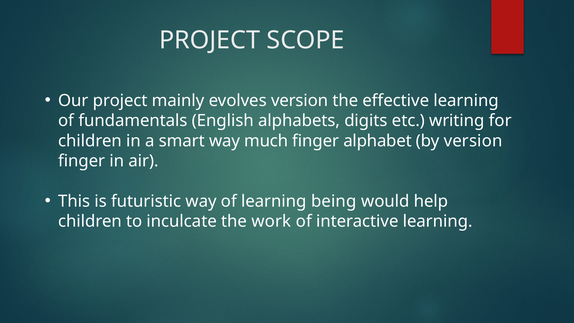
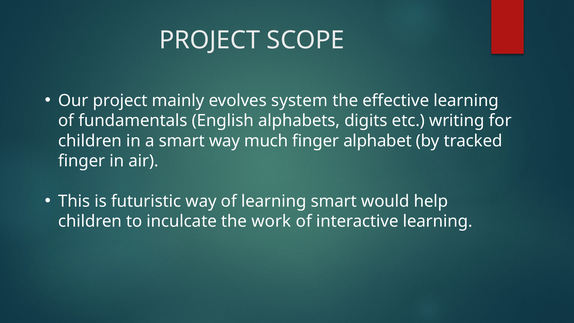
evolves version: version -> system (299, 101)
by version: version -> tracked (473, 141)
learning being: being -> smart (334, 201)
